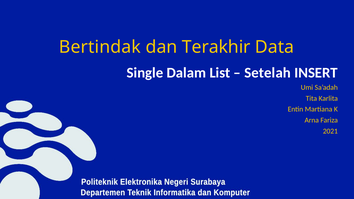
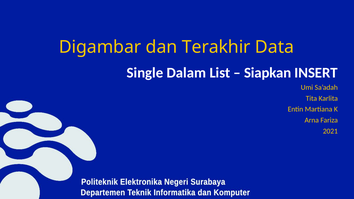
Bertindak: Bertindak -> Digambar (100, 47)
Setelah: Setelah -> Siapkan (268, 73)
